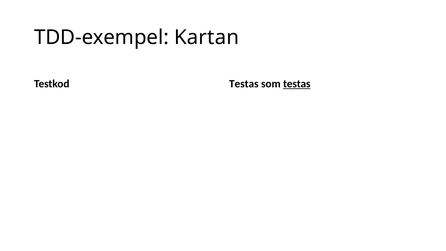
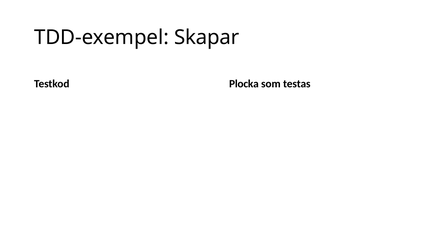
Kartan: Kartan -> Skapar (207, 37)
Testkod Testas: Testas -> Plocka (244, 84)
testas underline: present -> none (297, 84)
